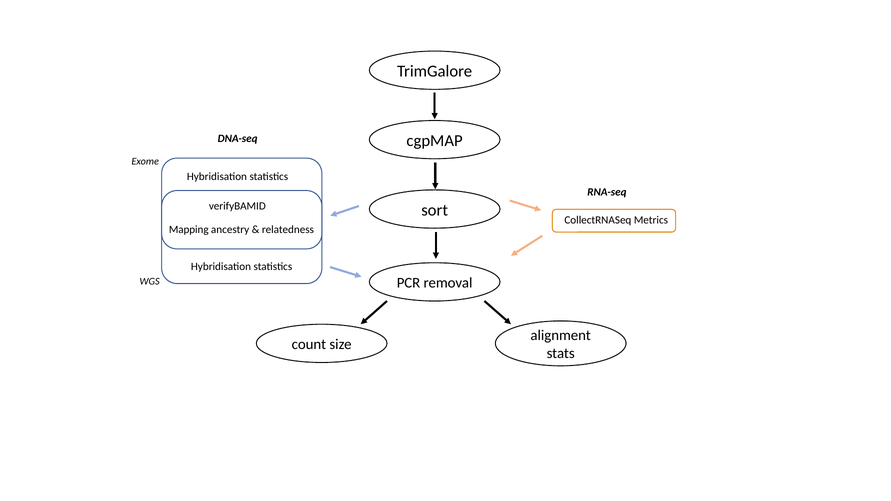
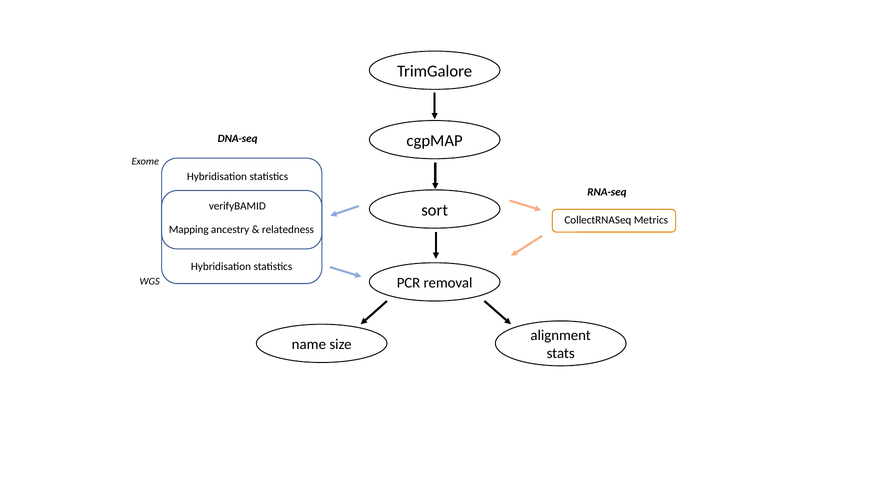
count: count -> name (309, 345)
